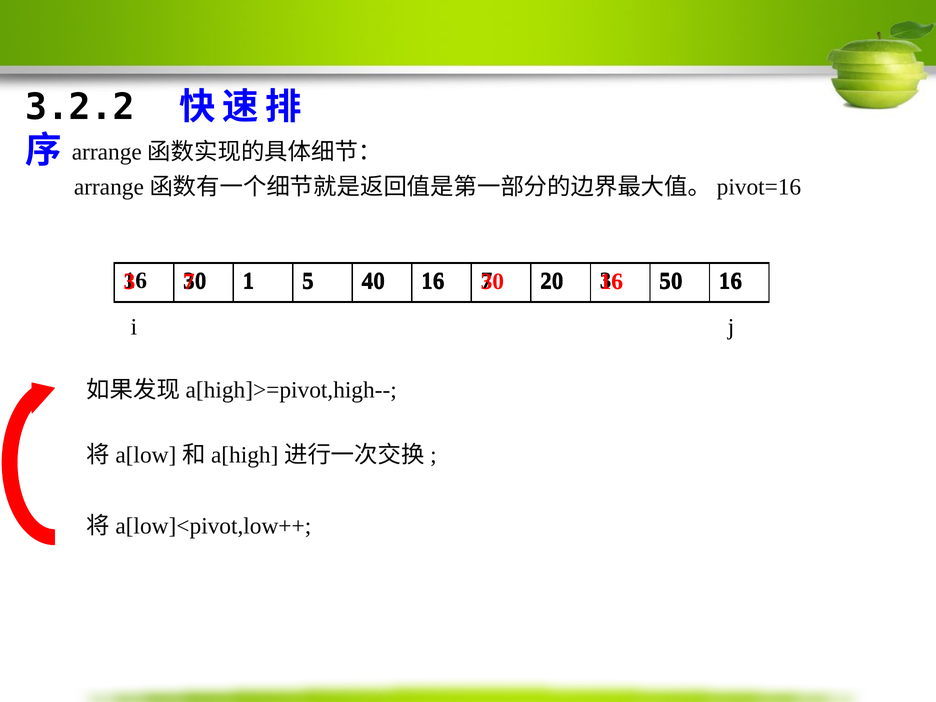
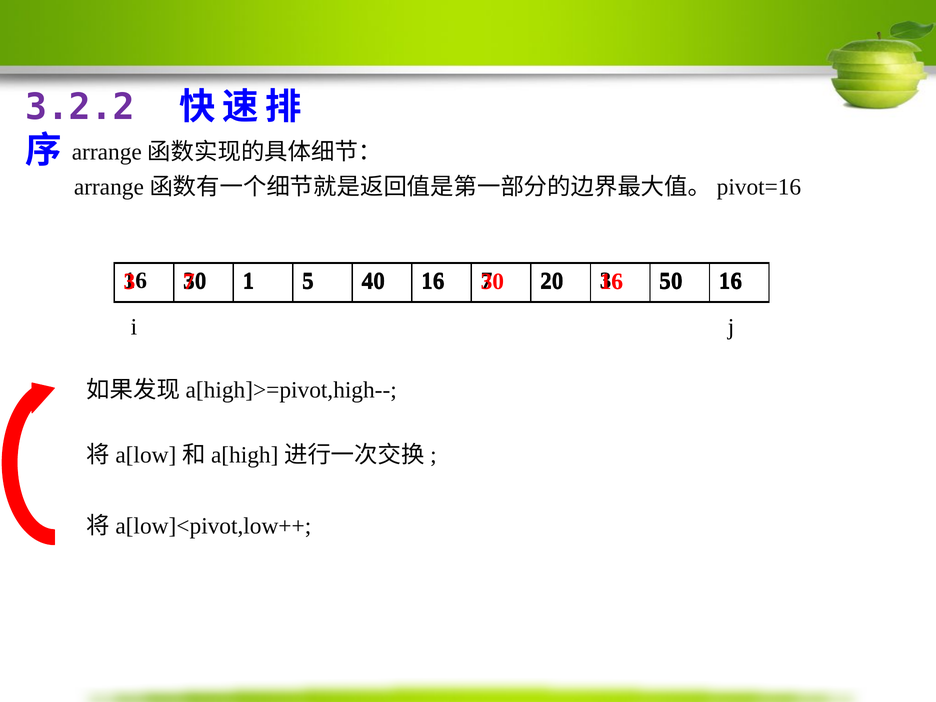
3.2.2 colour: black -> purple (80, 107)
